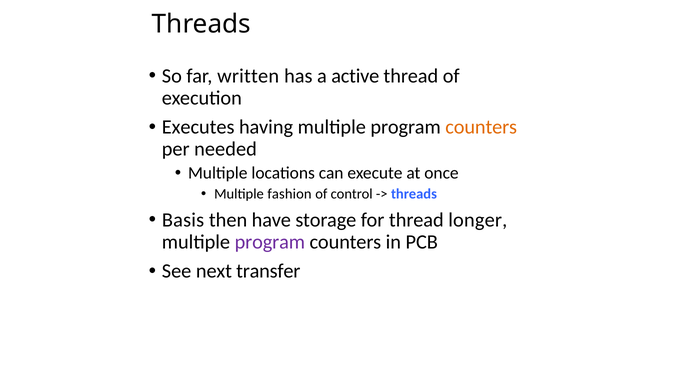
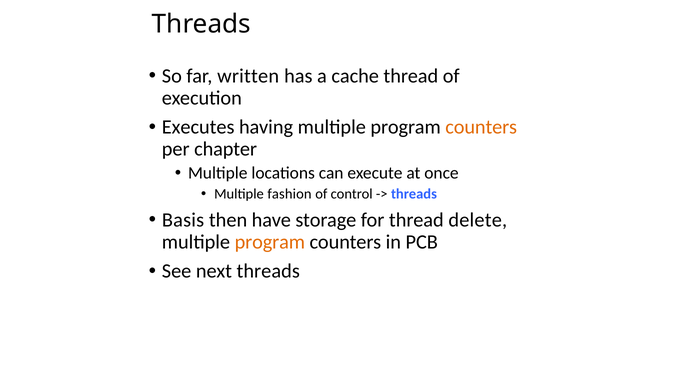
active: active -> cache (355, 76)
needed: needed -> chapter (226, 149)
longer: longer -> delete (478, 220)
program colour: purple -> orange (270, 242)
next transfer: transfer -> threads (268, 271)
